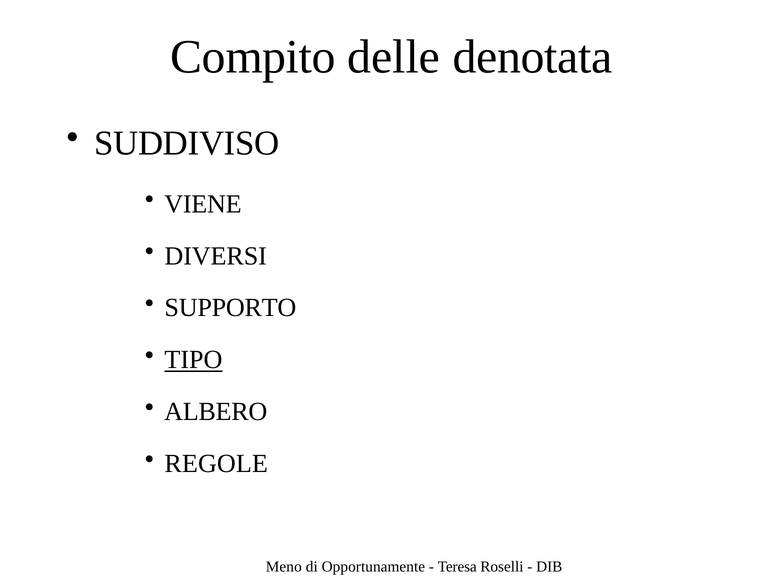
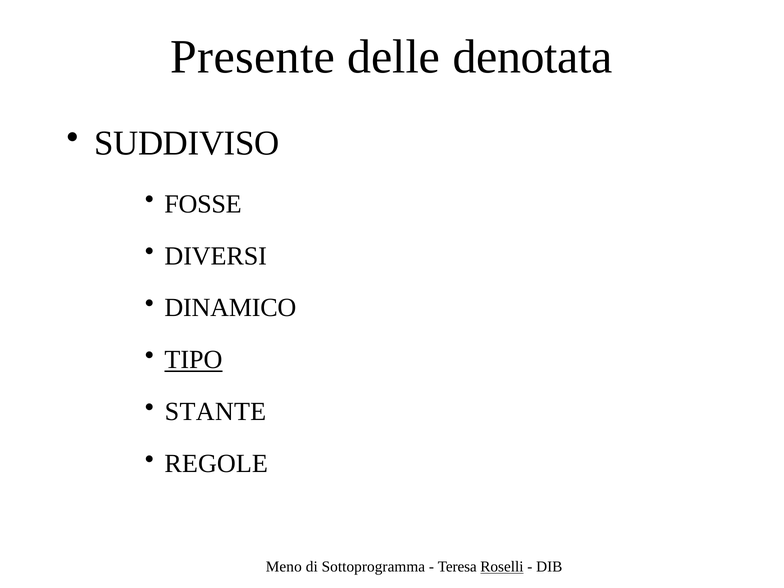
Compito: Compito -> Presente (253, 57)
VIENE: VIENE -> FOSSE (203, 204)
SUPPORTO: SUPPORTO -> DINAMICO (230, 308)
ALBERO: ALBERO -> STANTE (215, 412)
Opportunamente: Opportunamente -> Sottoprogramma (373, 567)
Roselli underline: none -> present (502, 567)
